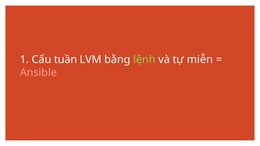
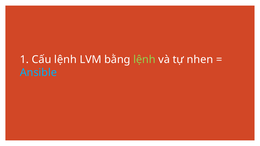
Cấu tuần: tuần -> lệnh (65, 60)
miễn: miễn -> nhen (200, 60)
Ansible colour: pink -> light blue (38, 73)
